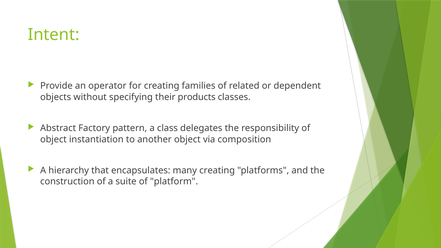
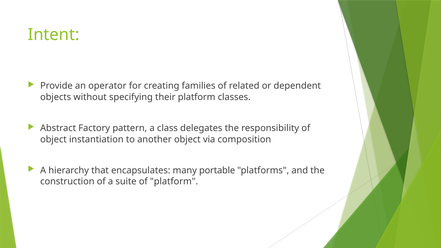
their products: products -> platform (197, 97)
many creating: creating -> portable (217, 171)
